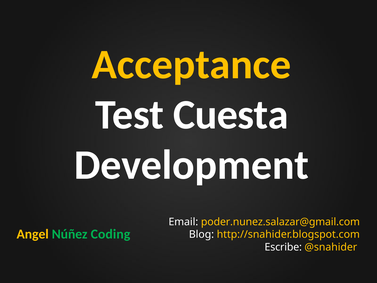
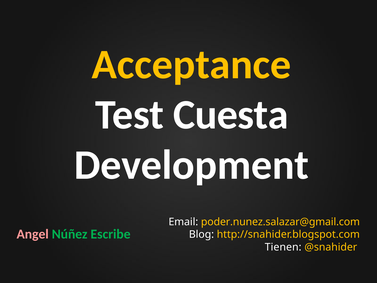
Angel colour: yellow -> pink (33, 234)
Coding: Coding -> Escribe (111, 234)
Escribe: Escribe -> Tienen (283, 247)
